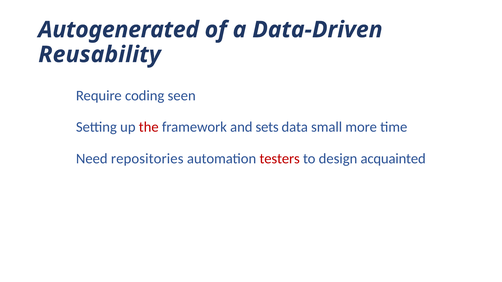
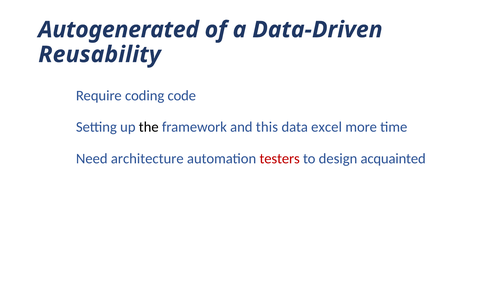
seen: seen -> code (182, 96)
the colour: red -> black (149, 127)
sets: sets -> this (267, 127)
small: small -> excel (327, 127)
repositories: repositories -> architecture (147, 159)
